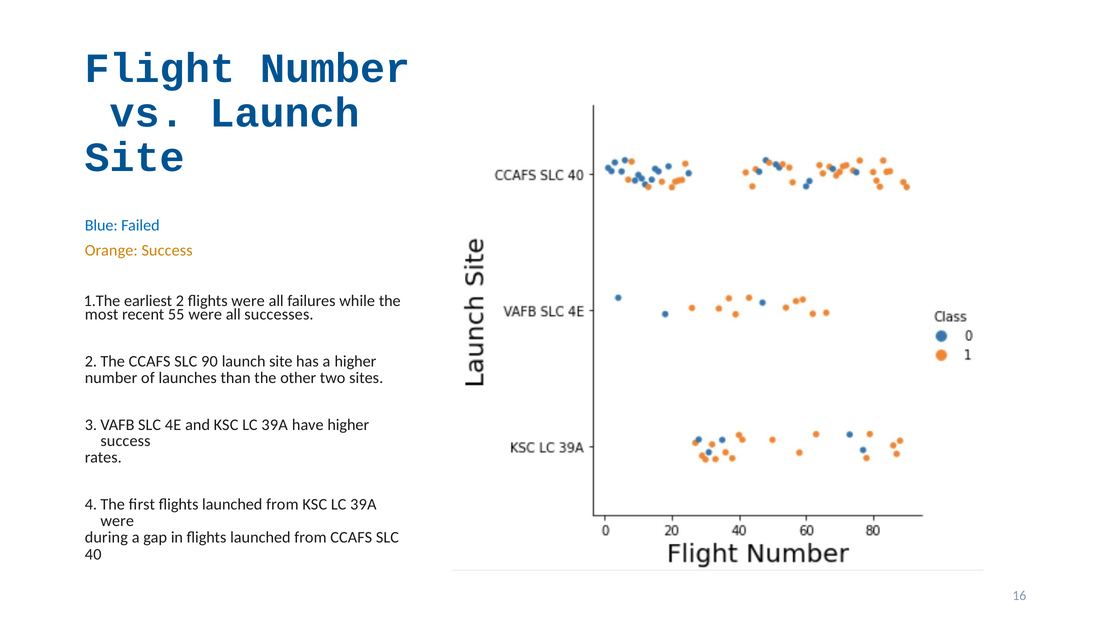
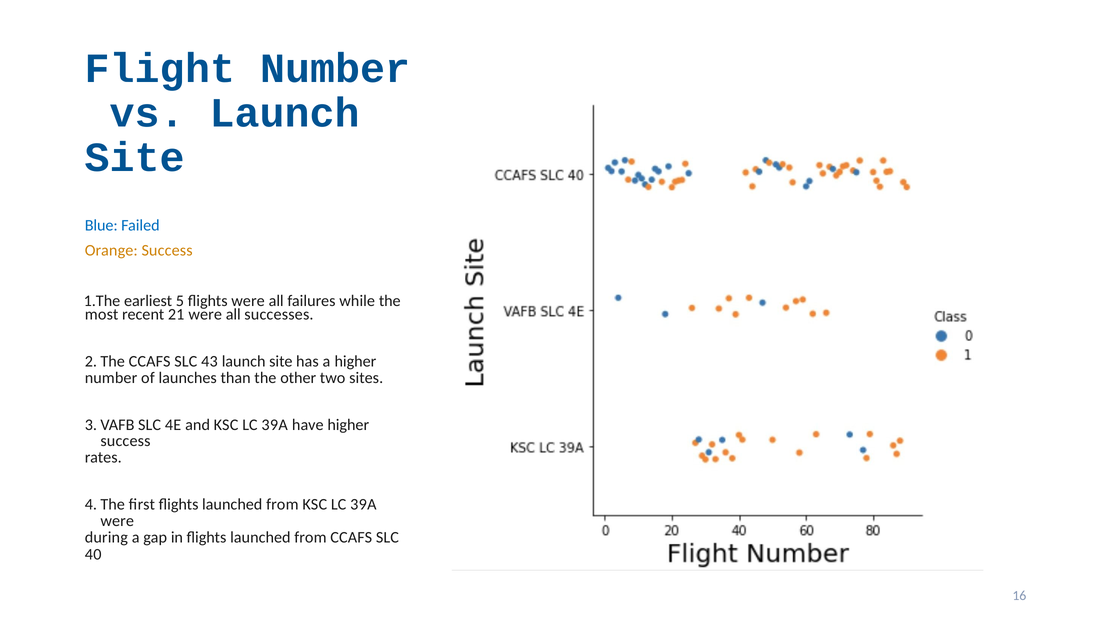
2: 2 -> 5 (180, 301)
55: 55 -> 21 (176, 315)
90: 90 -> 43 (209, 361)
